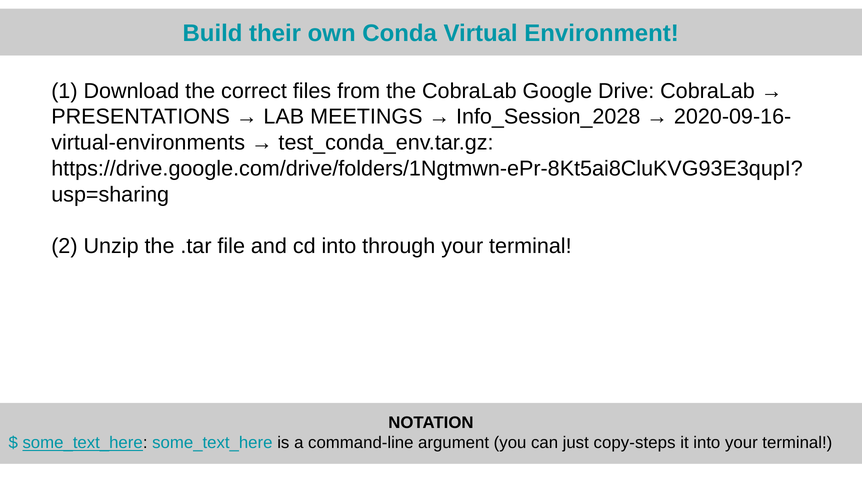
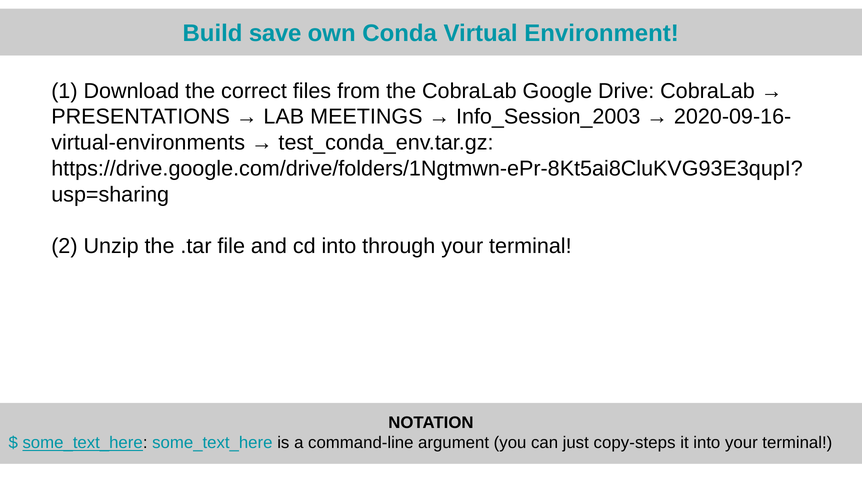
their: their -> save (275, 33)
Info_Session_2028: Info_Session_2028 -> Info_Session_2003 (548, 117)
